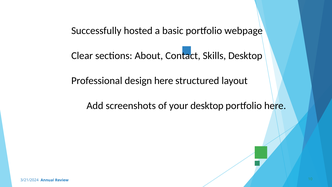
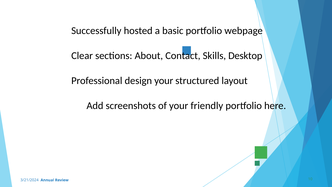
design here: here -> your (164, 81)
your desktop: desktop -> friendly (207, 105)
